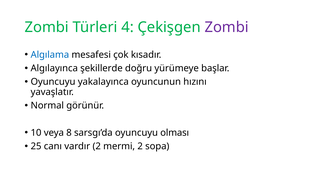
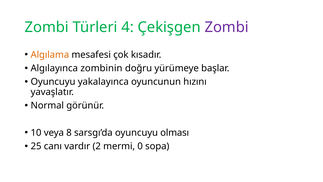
Algılama colour: blue -> orange (50, 55)
şekillerde: şekillerde -> zombinin (101, 68)
mermi 2: 2 -> 0 (140, 146)
